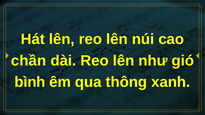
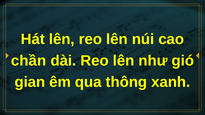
bình: bình -> gian (30, 82)
